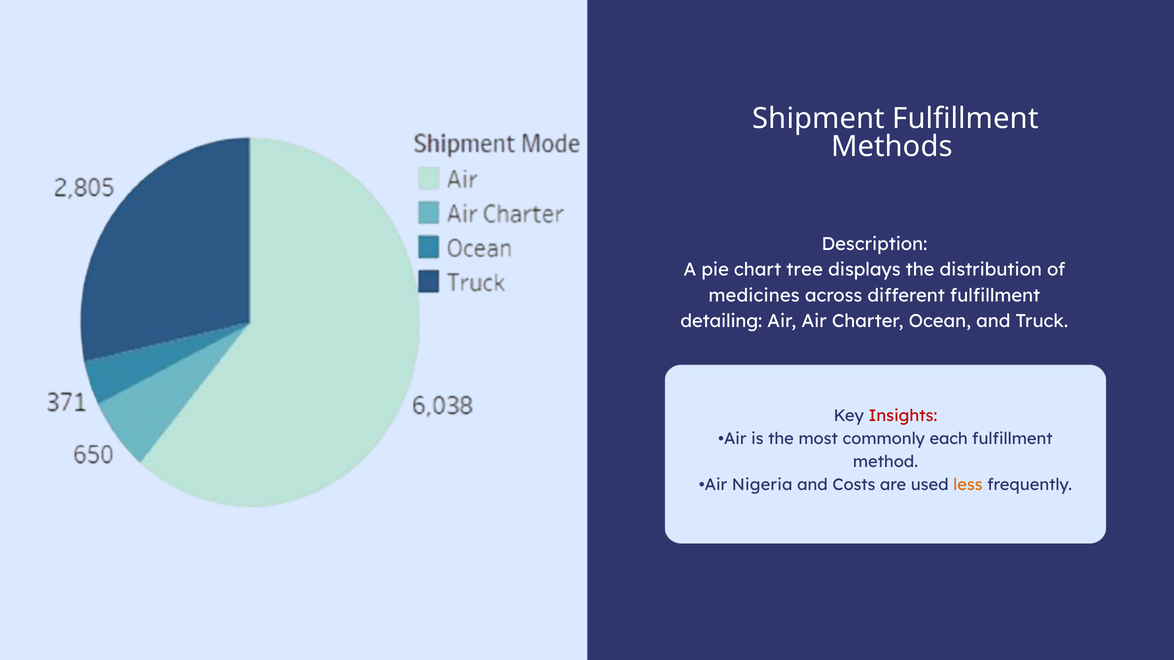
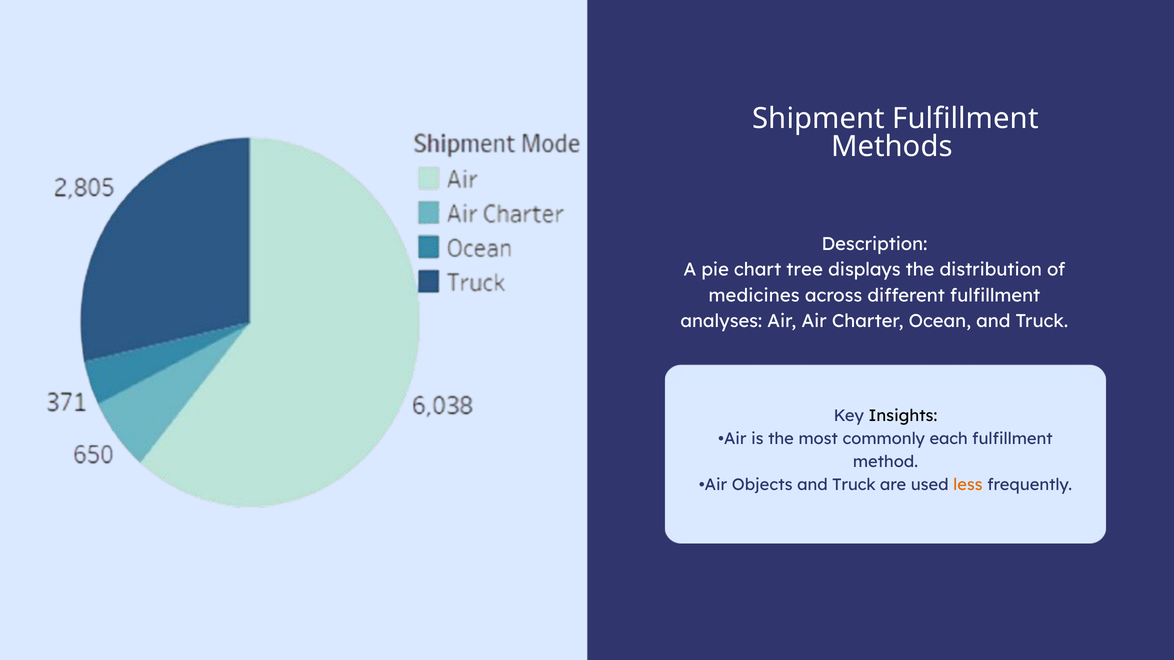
detailing: detailing -> analyses (721, 321)
Insights colour: red -> black (903, 416)
Nigeria: Nigeria -> Objects (762, 485)
Costs: Costs -> Truck (854, 485)
